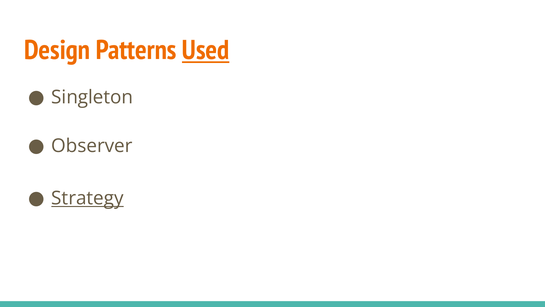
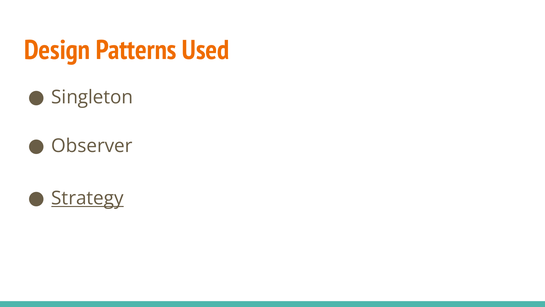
Used underline: present -> none (206, 50)
